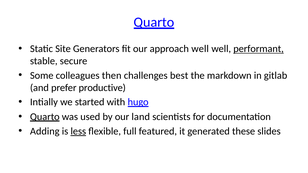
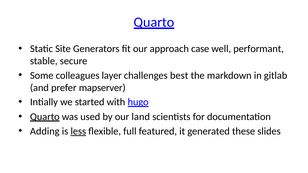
approach well: well -> case (200, 49)
performant underline: present -> none (259, 49)
then: then -> layer (112, 76)
productive: productive -> mapserver (102, 88)
